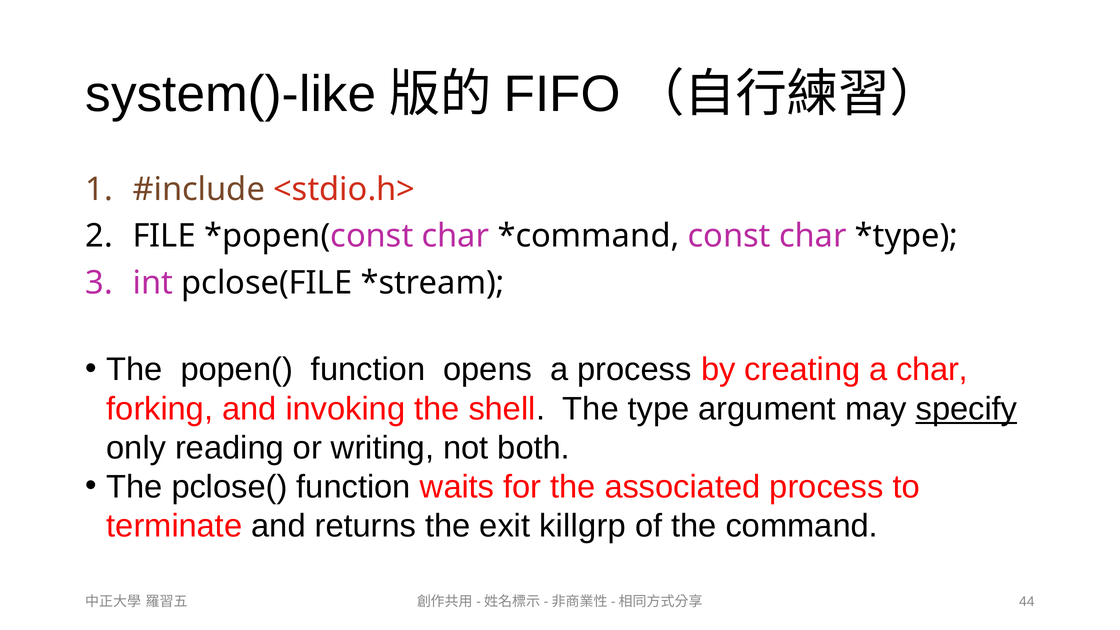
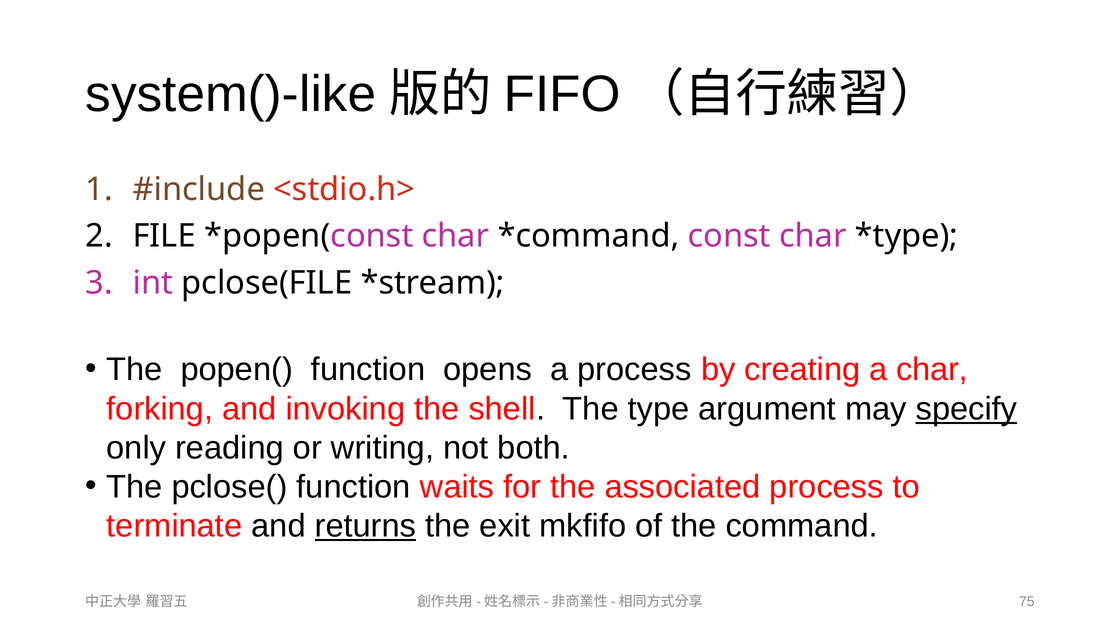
returns underline: none -> present (365, 526)
killgrp: killgrp -> mkfifo (583, 526)
44: 44 -> 75 (1027, 602)
